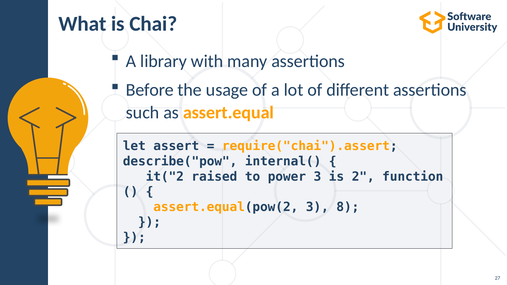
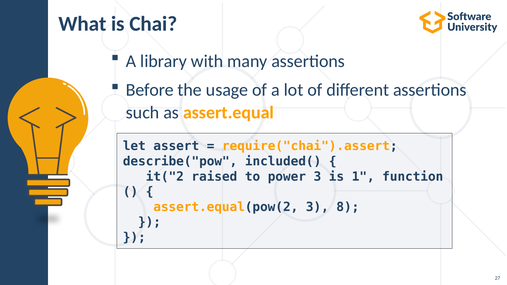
internal(: internal( -> included( (283, 161)
2: 2 -> 1 (363, 177)
